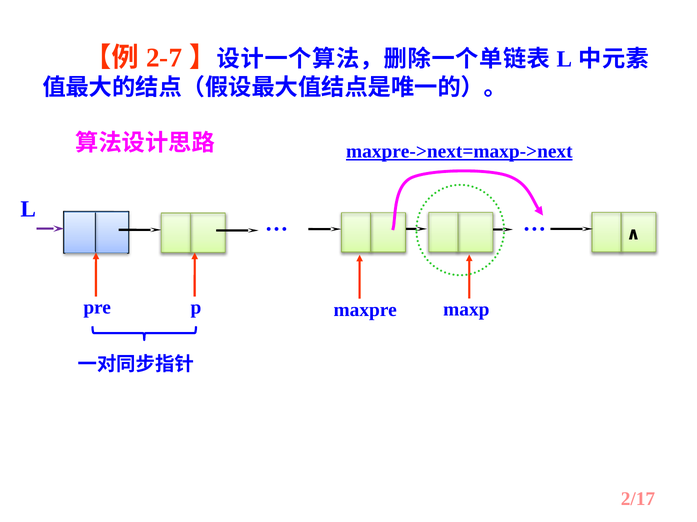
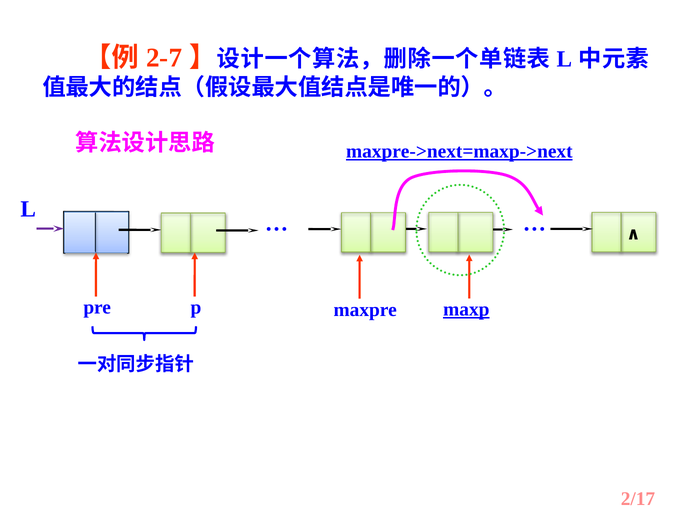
maxp underline: none -> present (466, 310)
